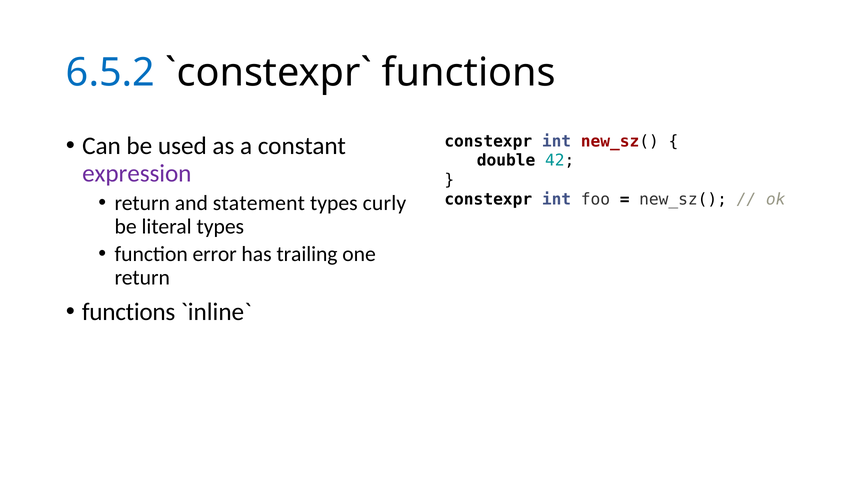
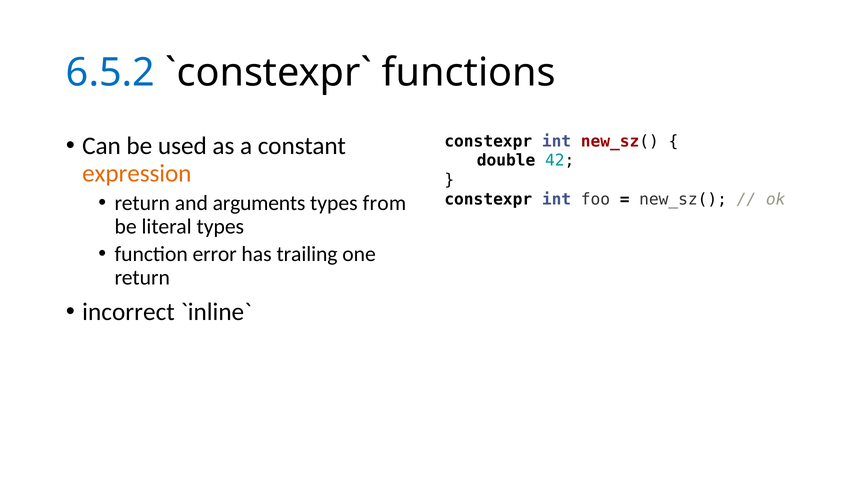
expression colour: purple -> orange (137, 173)
statement: statement -> arguments (259, 203)
curly: curly -> from (384, 203)
functions: functions -> incorrect (128, 312)
